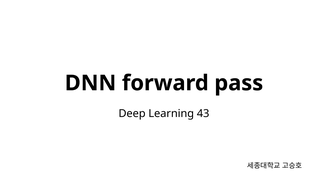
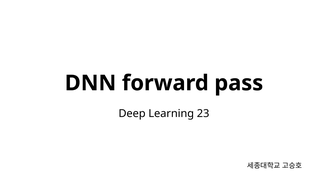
43: 43 -> 23 (203, 114)
